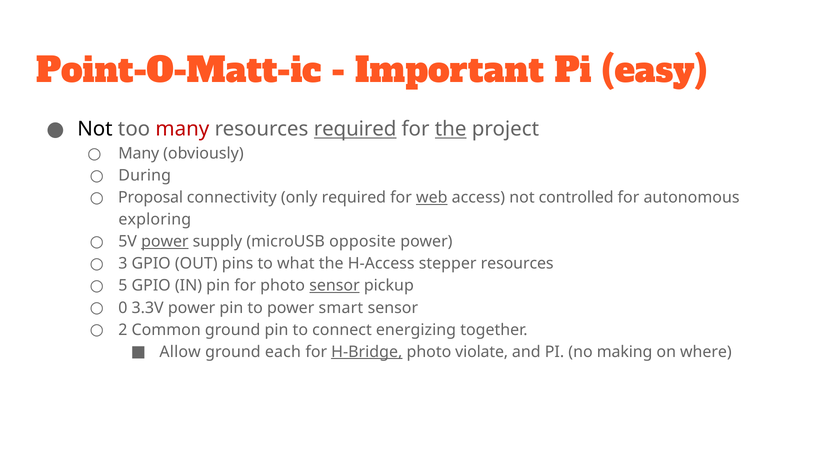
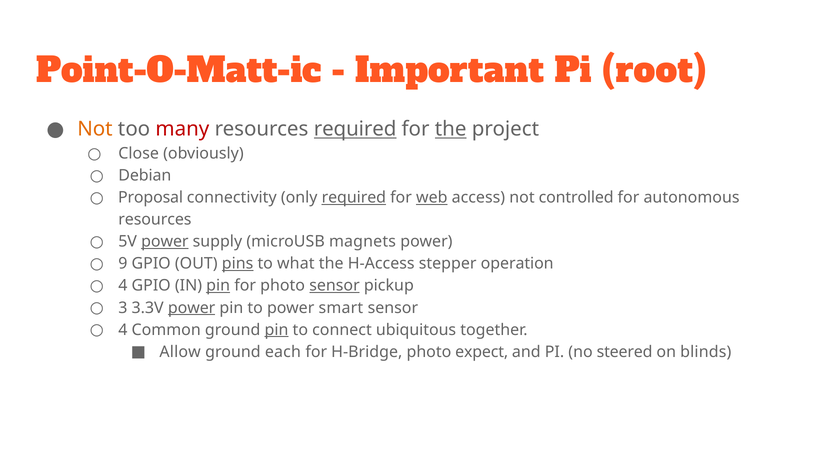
easy: easy -> root (654, 71)
Not colour: black -> orange (95, 129)
Many: Many -> Close (139, 154)
During: During -> Debian (145, 176)
required underline: none -> present (354, 198)
exploring: exploring -> resources (155, 220)
opposite: opposite -> magnets (362, 242)
3: 3 -> 9 (123, 264)
pins underline: none -> present (238, 264)
stepper resources: resources -> operation (517, 264)
5: 5 -> 4 (123, 286)
pin underline: none -> present (218, 286)
0: 0 -> 3 (123, 308)
power underline: none -> present (192, 308)
2: 2 -> 4 (123, 330)
pin underline: none -> present (277, 330)
energizing: energizing -> ubiquitous (416, 330)
H-Bridge underline: present -> none (367, 352)
violate: violate -> expect (482, 352)
making: making -> steered (625, 352)
where: where -> blinds (706, 352)
